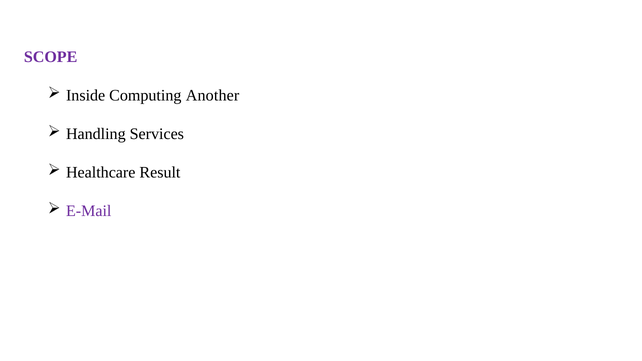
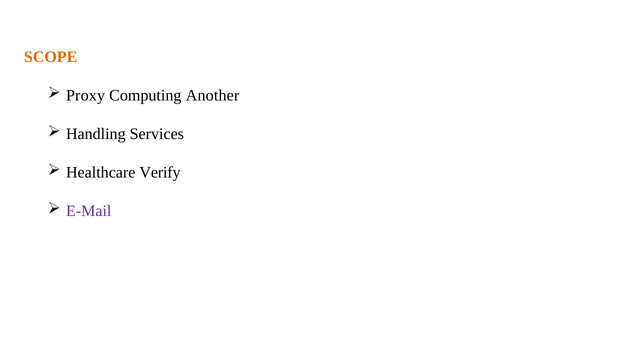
SCOPE colour: purple -> orange (51, 57)
Inside: Inside -> Proxy (86, 95)
Result: Result -> Verify (160, 172)
